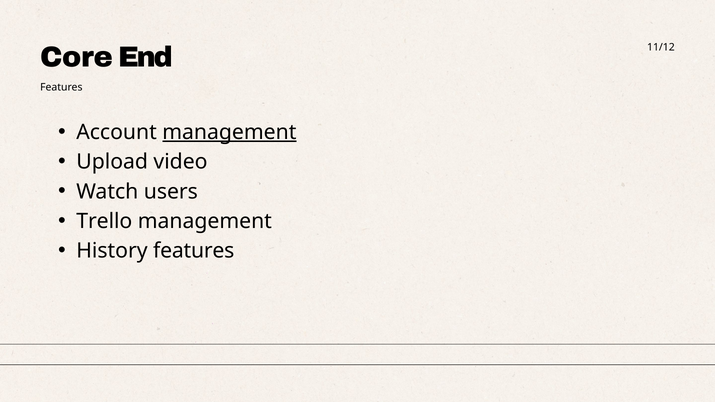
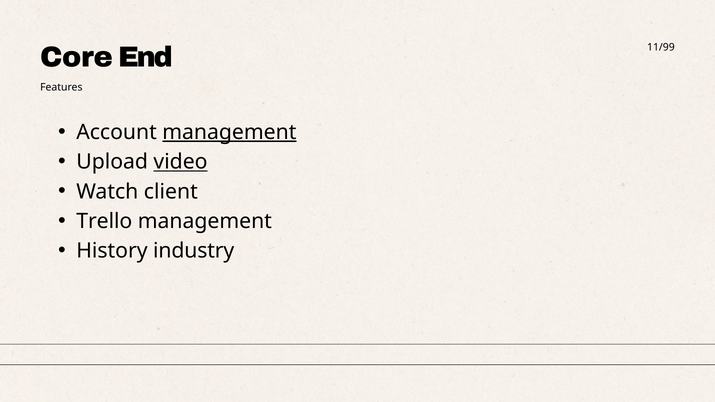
11/12: 11/12 -> 11/99 (661, 47)
video underline: none -> present (181, 162)
users: users -> client (171, 192)
History features: features -> industry (194, 251)
